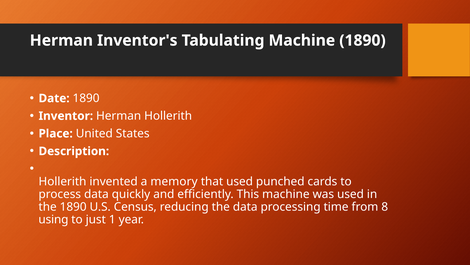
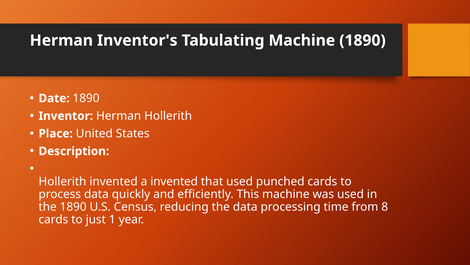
a memory: memory -> invented (174, 181)
using: using -> cards (53, 219)
